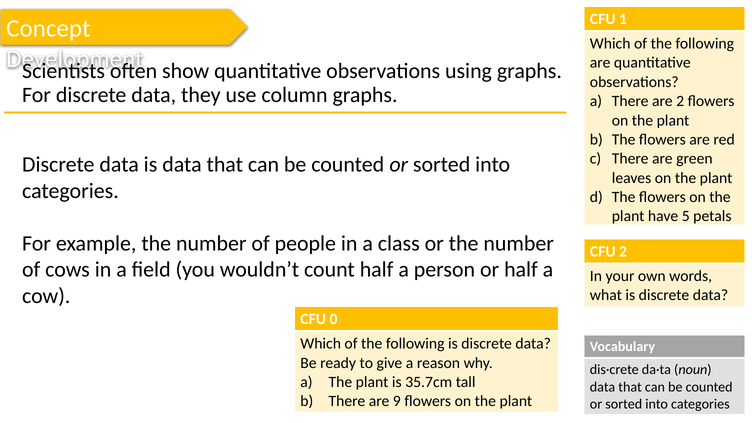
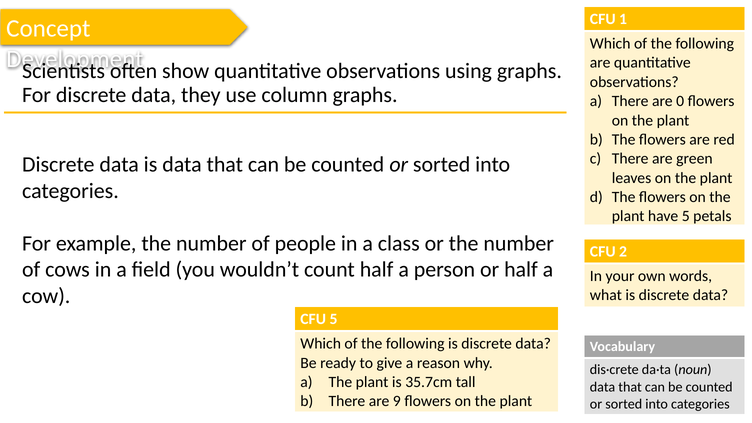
are 2: 2 -> 0 (680, 101)
CFU 0: 0 -> 5 (334, 319)
